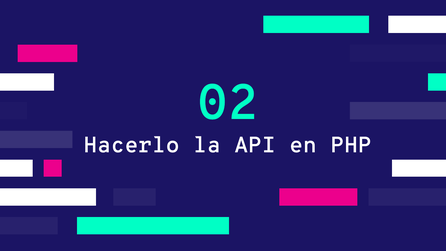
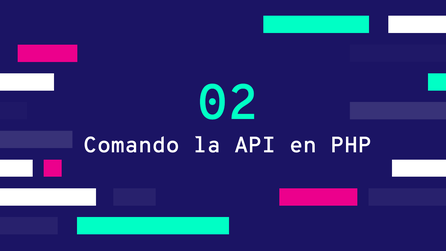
Hacerlo: Hacerlo -> Comando (131, 145)
